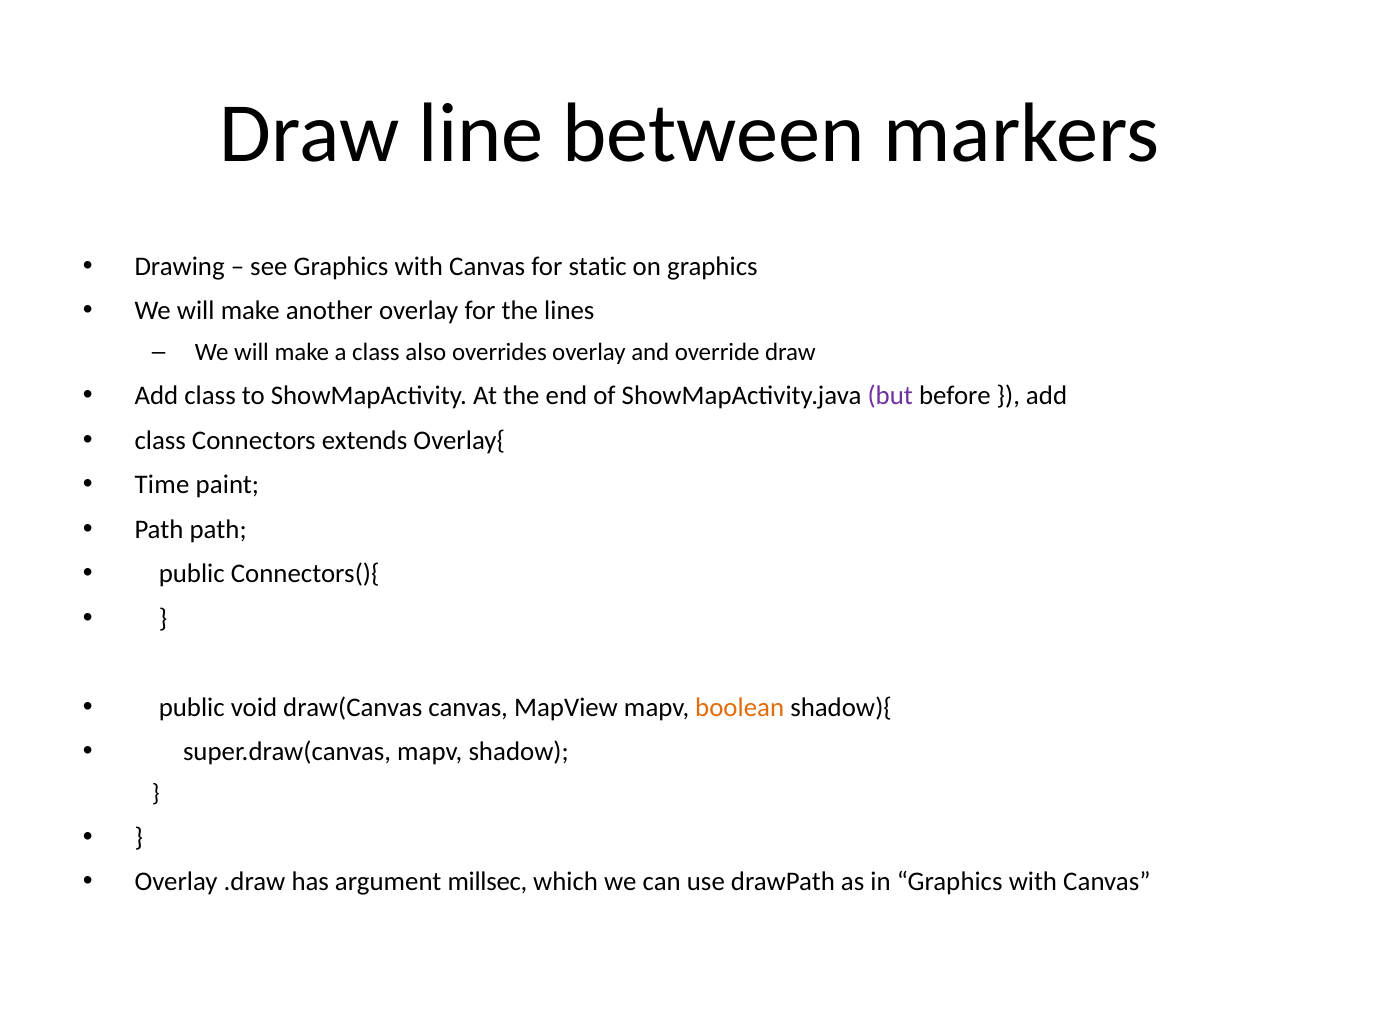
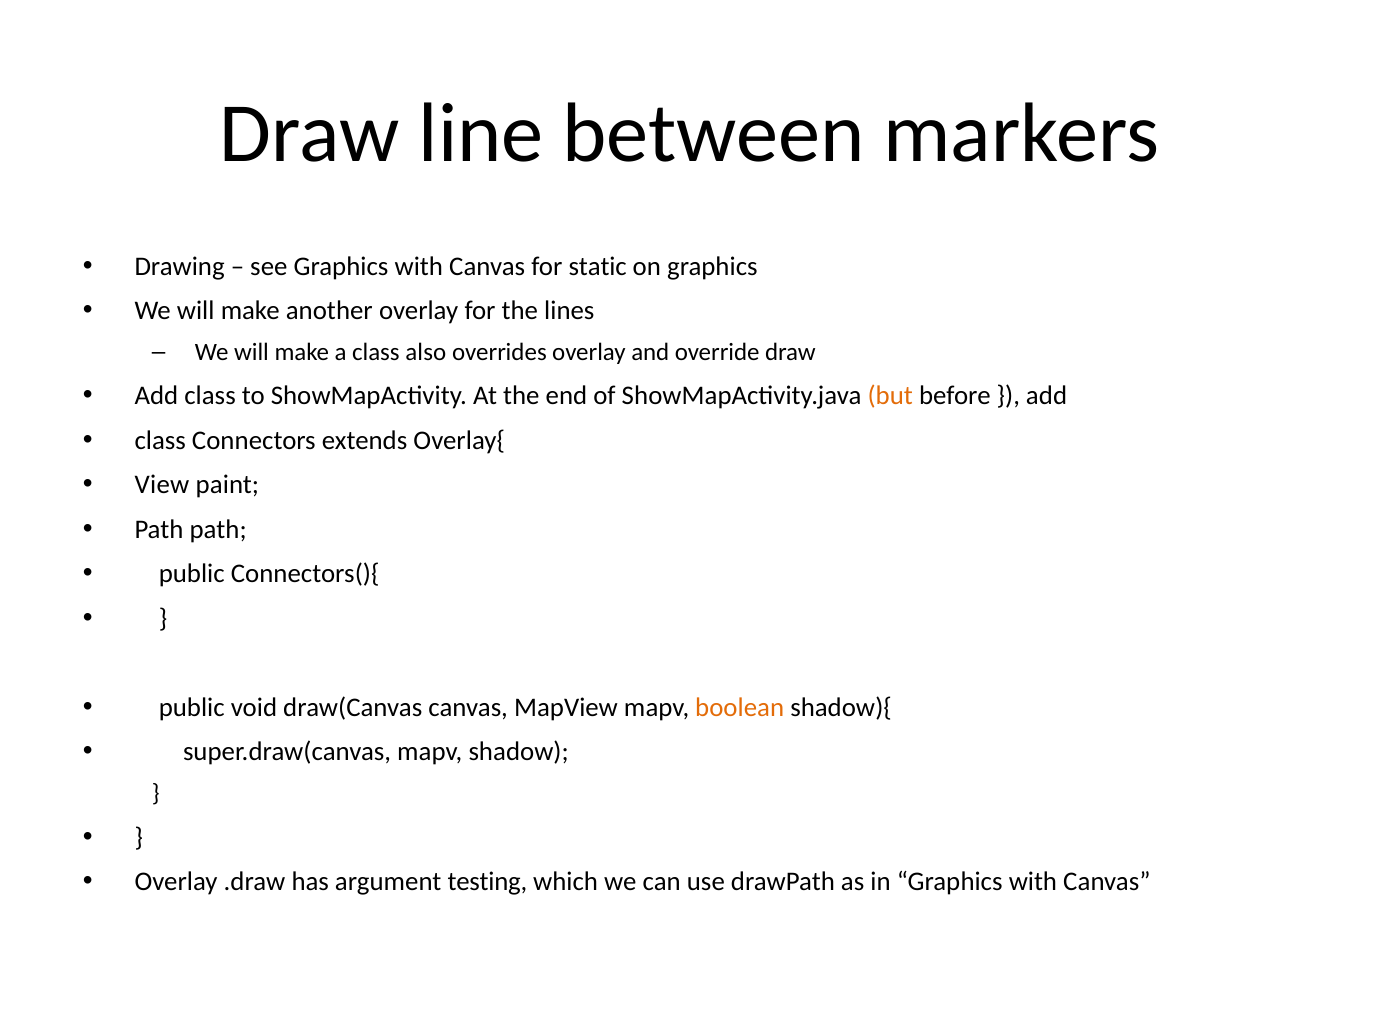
but colour: purple -> orange (890, 396)
Time: Time -> View (162, 485)
millsec: millsec -> testing (487, 882)
